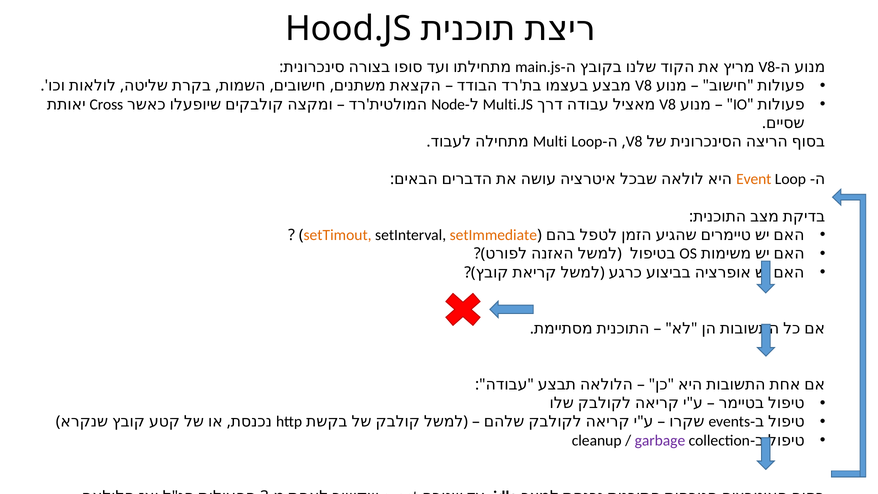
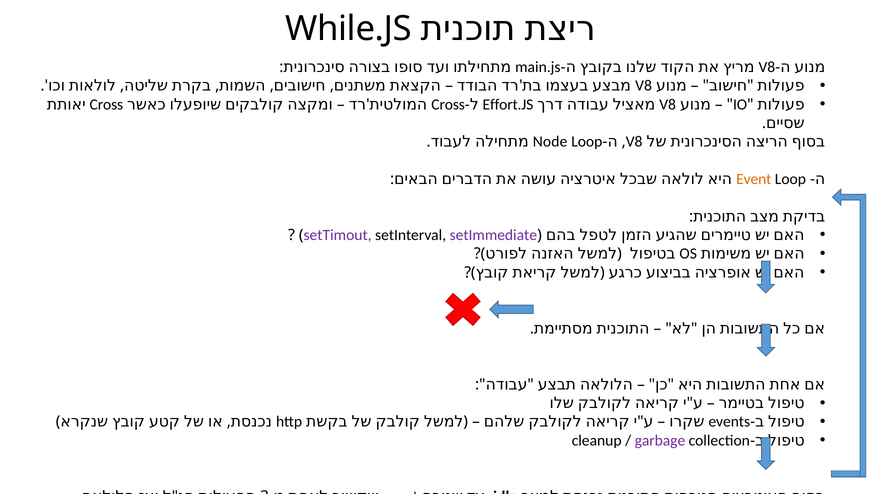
Hood.JS: Hood.JS -> While.JS (349, 29)
Node: Node -> Cross (448, 104)
Multi.JS: Multi.JS -> Effort.JS (508, 104)
Multi: Multi -> Node (550, 142)
setTimout colour: orange -> purple (338, 235)
setImmediate colour: orange -> purple (493, 235)
